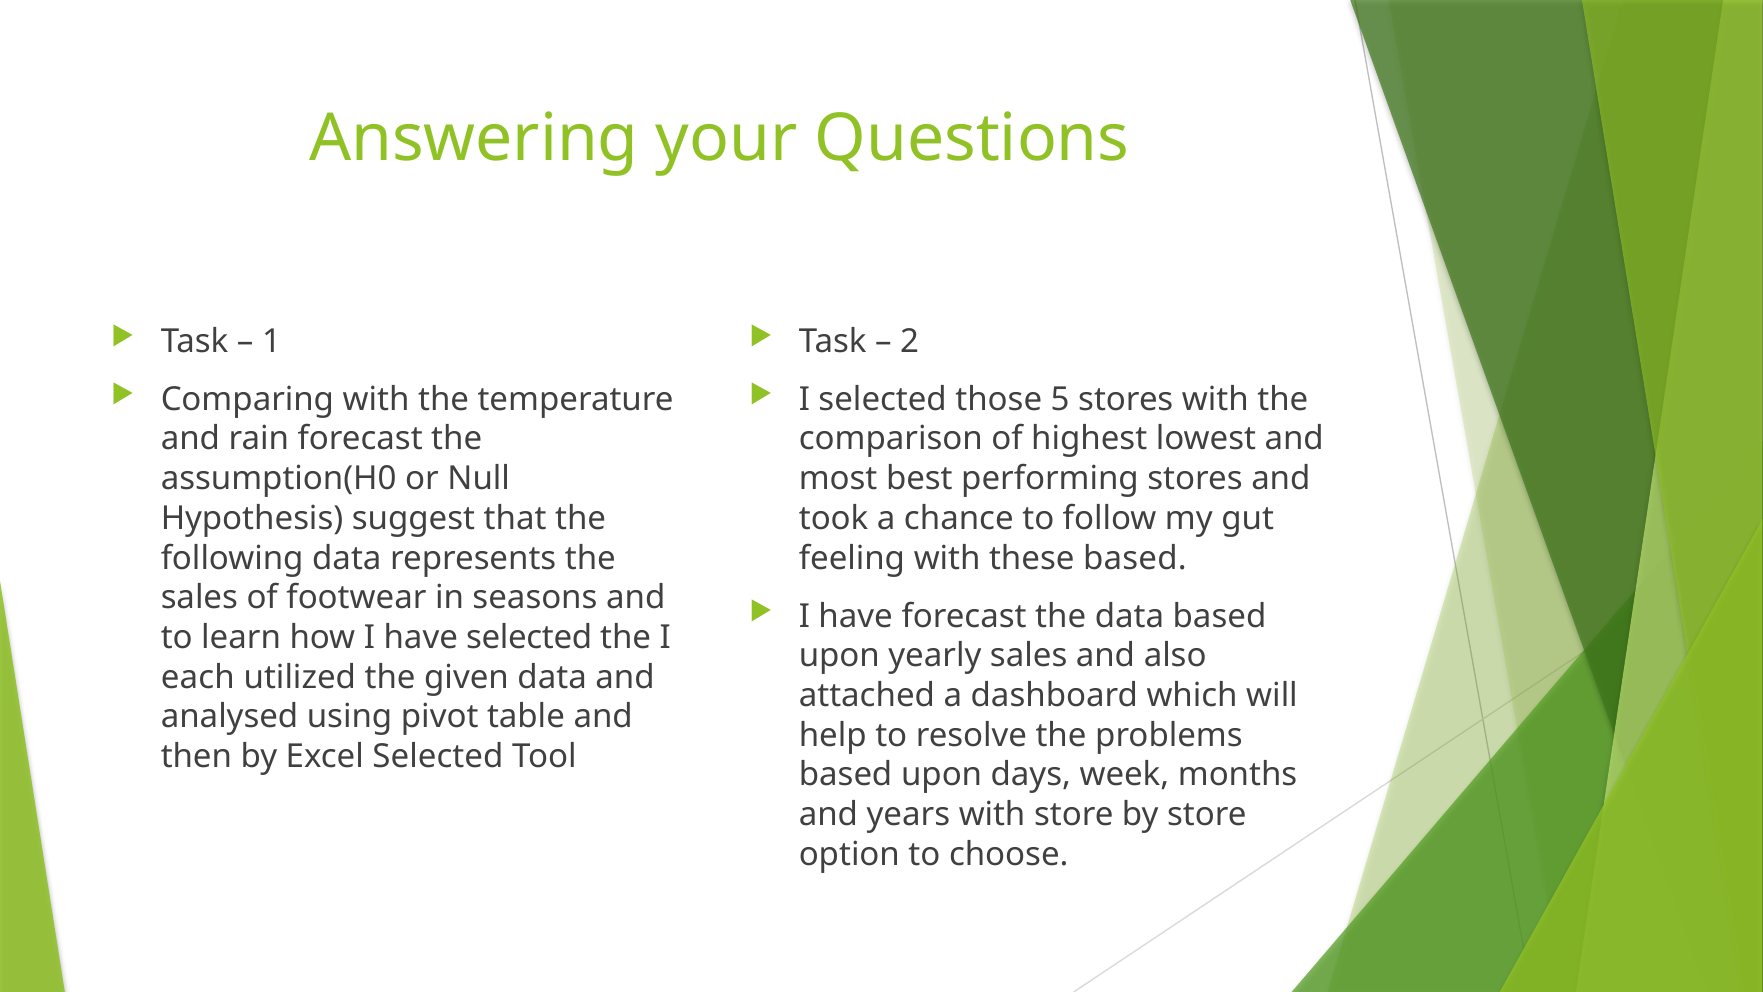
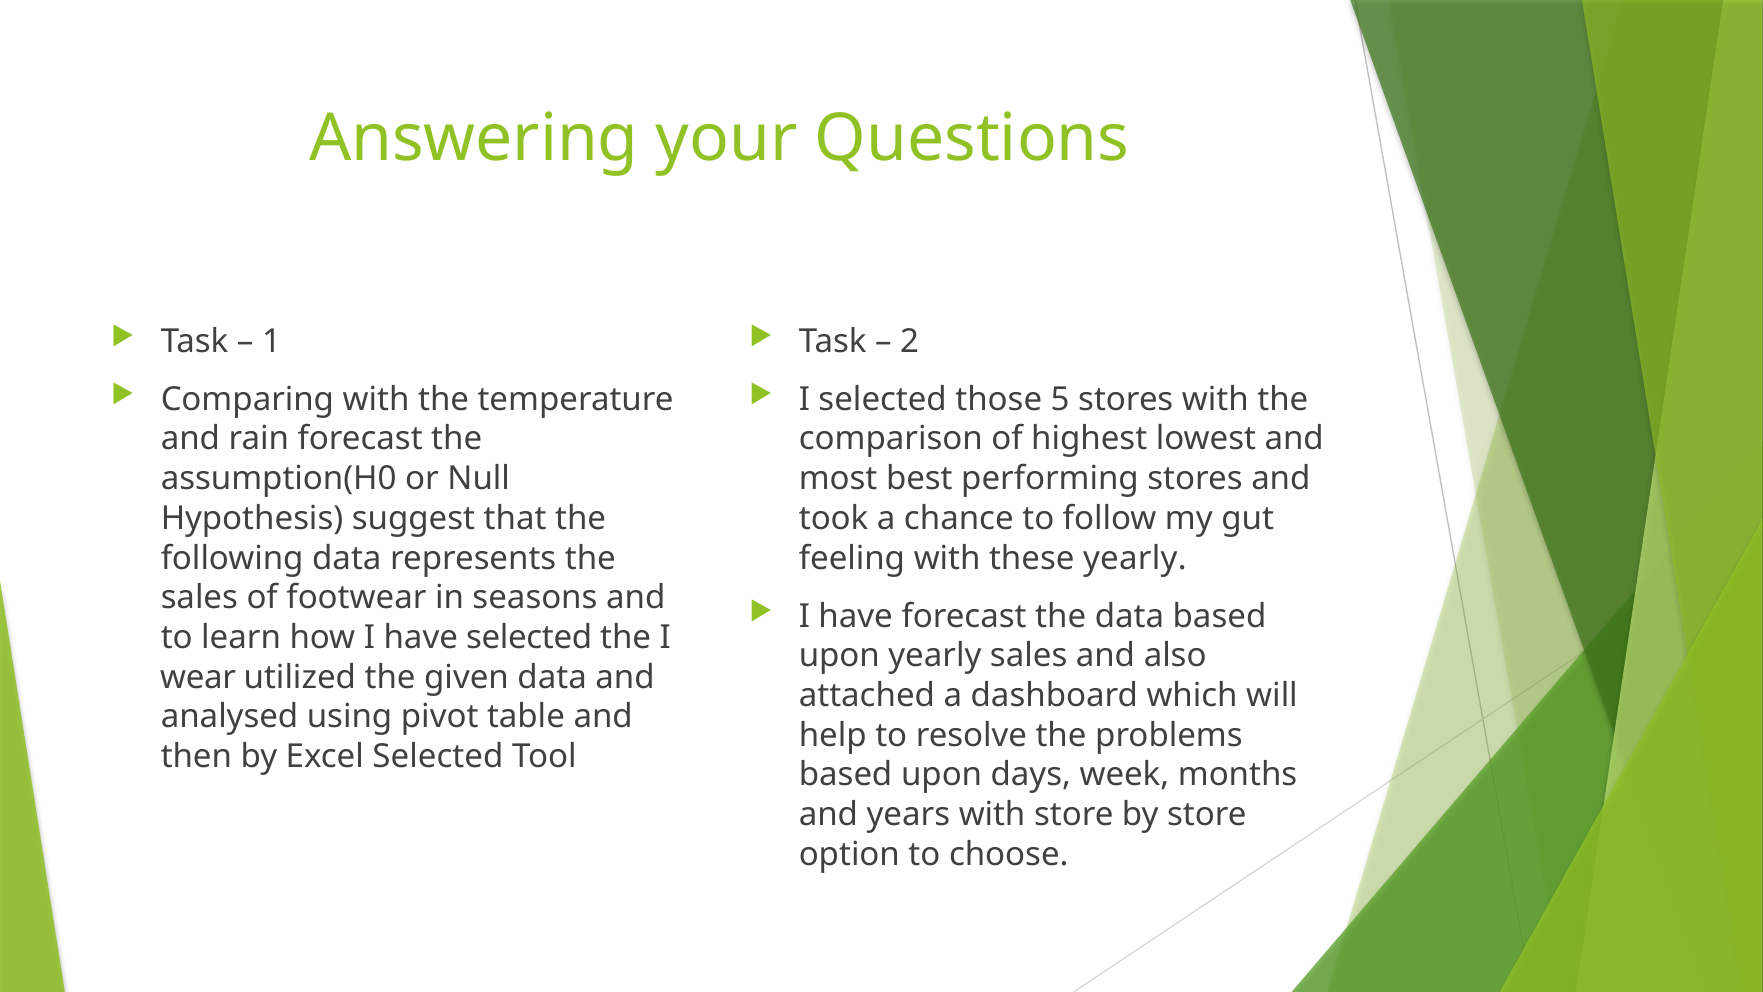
these based: based -> yearly (1135, 558)
each: each -> wear (198, 677)
